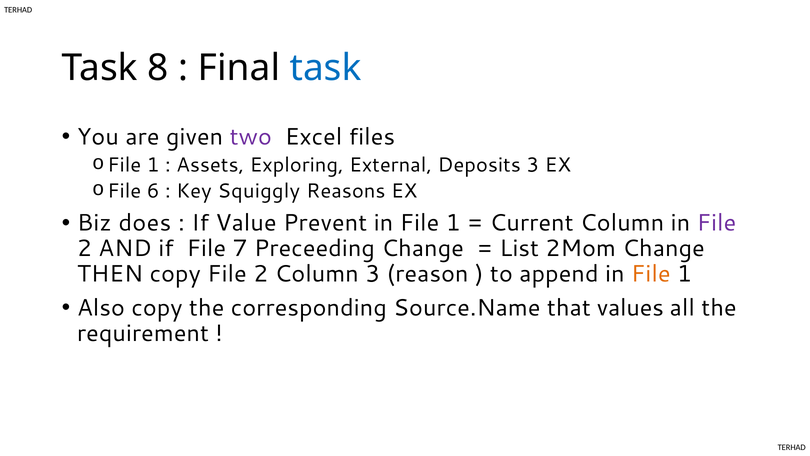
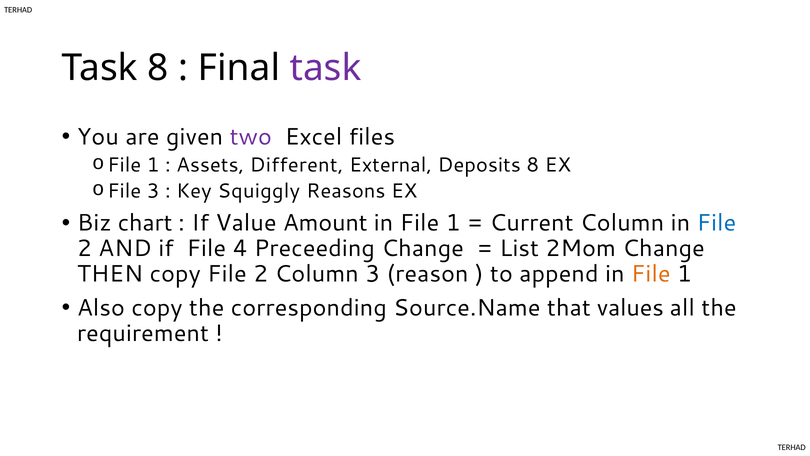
task colour: blue -> purple (326, 68)
Exploring: Exploring -> Different (297, 165)
Deposits 3: 3 -> 8 (533, 165)
File 6: 6 -> 3 (153, 191)
does: does -> chart (145, 223)
Prevent: Prevent -> Amount (325, 223)
File colour: purple -> blue (716, 223)
7: 7 -> 4 (240, 248)
